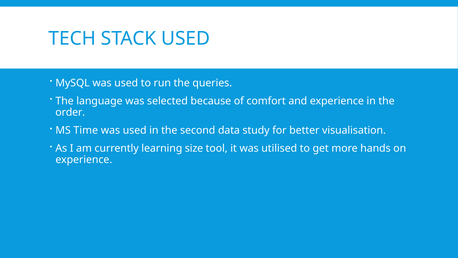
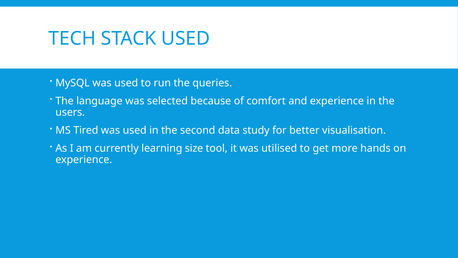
order: order -> users (70, 112)
Time: Time -> Tired (86, 130)
